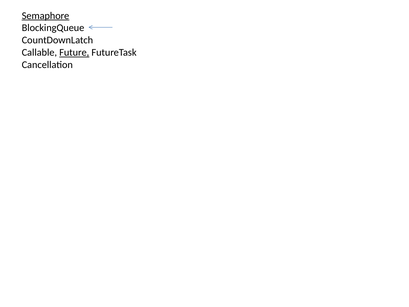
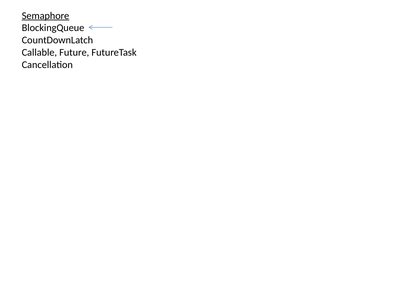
Future underline: present -> none (74, 52)
